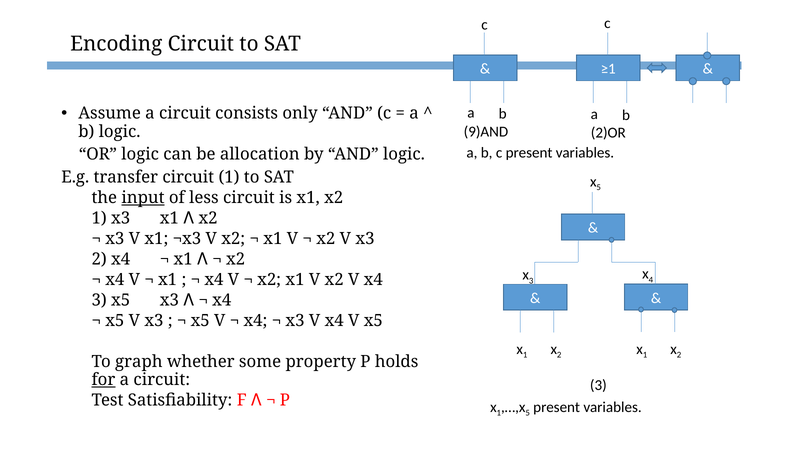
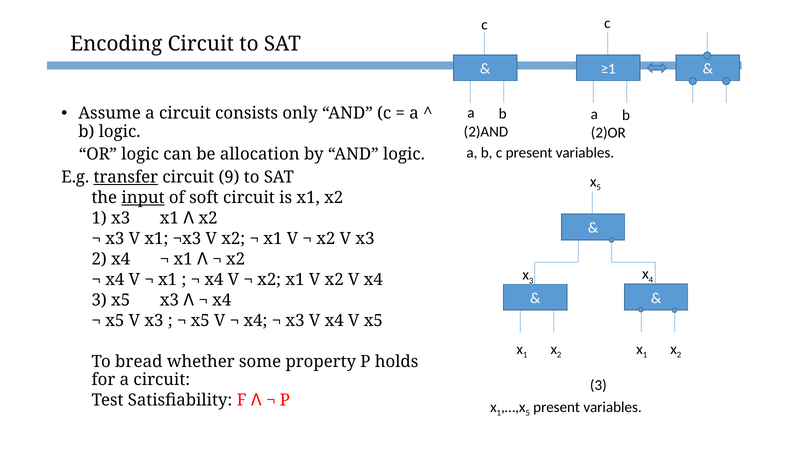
9)AND: 9)AND -> 2)AND (486, 132)
transfer underline: none -> present (126, 177)
circuit 1: 1 -> 9 (229, 177)
less: less -> soft (204, 198)
graph: graph -> bread (139, 362)
for underline: present -> none (103, 380)
